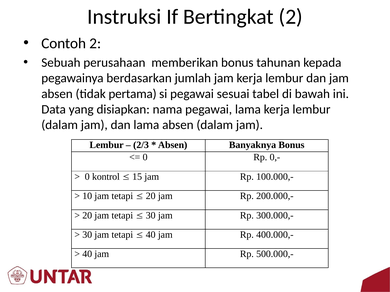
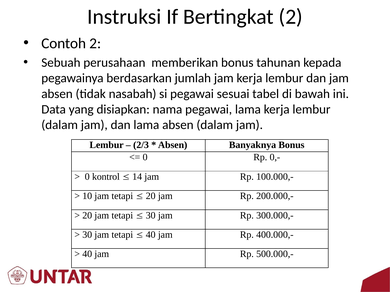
pertama: pertama -> nasabah (133, 94)
15: 15 -> 14 (137, 177)
